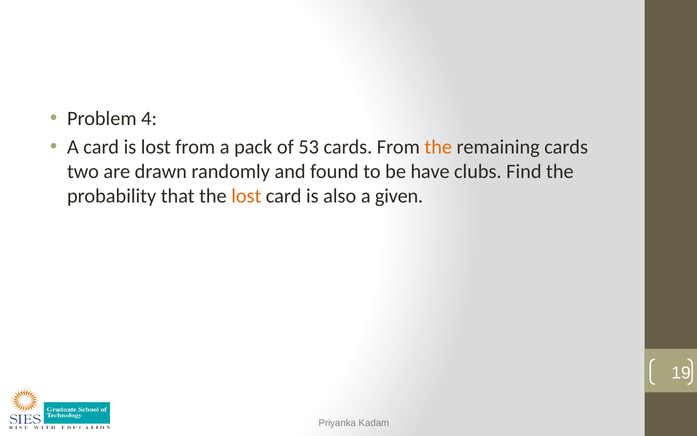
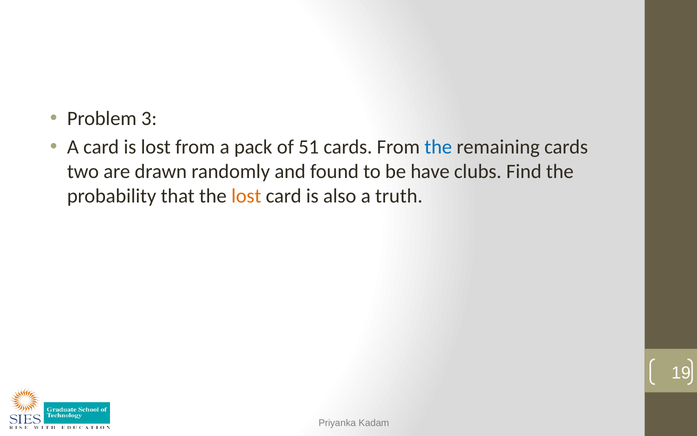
4: 4 -> 3 (149, 119)
53: 53 -> 51 (309, 147)
the colour: orange -> blue (438, 147)
given: given -> truth (399, 196)
